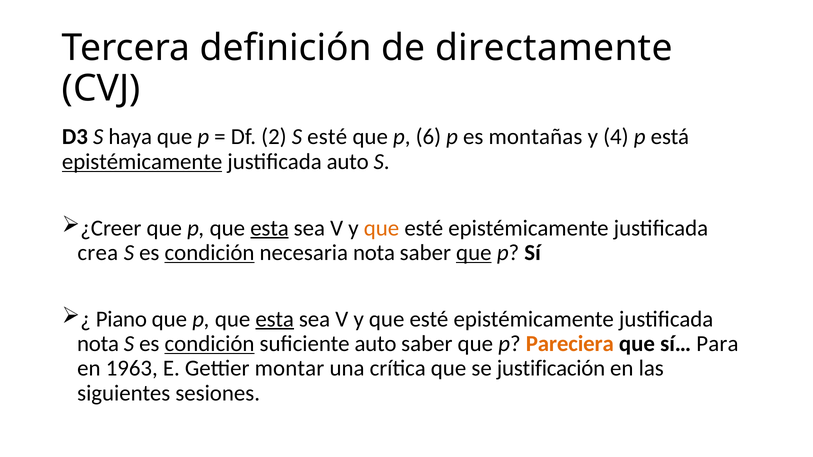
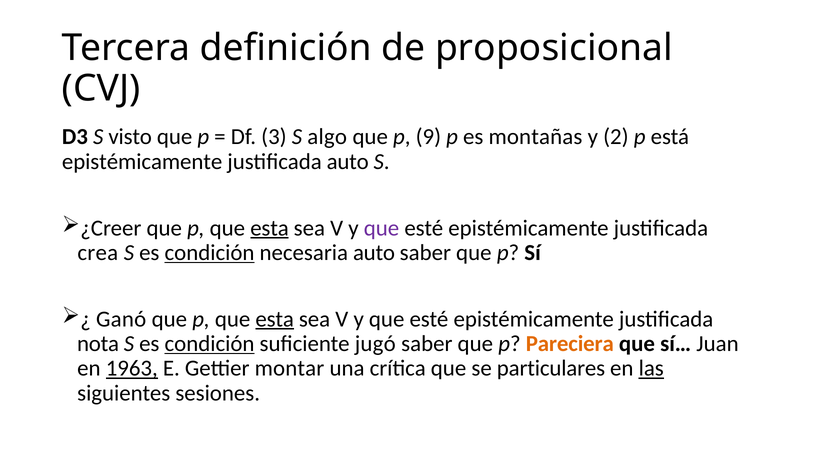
directamente: directamente -> proposicional (554, 48)
haya: haya -> visto (130, 137)
2: 2 -> 3 (274, 137)
S esté: esté -> algo (327, 137)
6: 6 -> 9 (428, 137)
4: 4 -> 2 (616, 137)
epistémicamente underline: present -> none (142, 162)
que colour: orange -> purple (381, 228)
necesaria nota: nota -> auto (374, 253)
que underline: present -> none (474, 253)
Piano: Piano -> Ganó (121, 319)
suficiente auto: auto -> jugó (375, 344)
Para: Para -> Juan (717, 344)
1963 underline: none -> present (132, 369)
justificación: justificación -> particulares (551, 369)
las underline: none -> present (651, 369)
